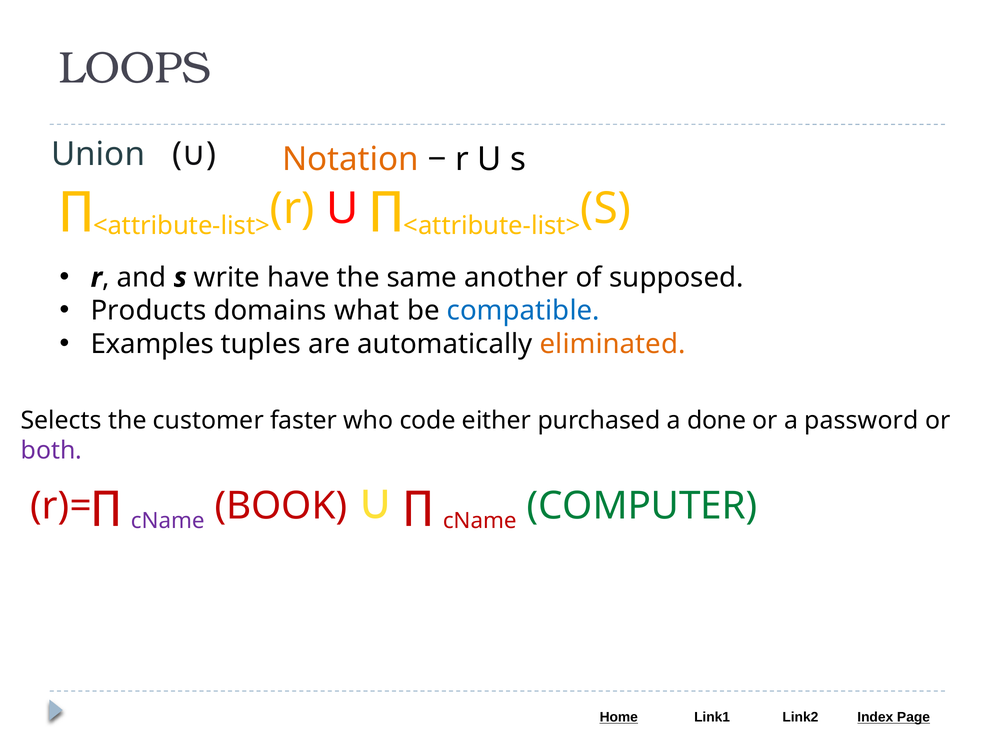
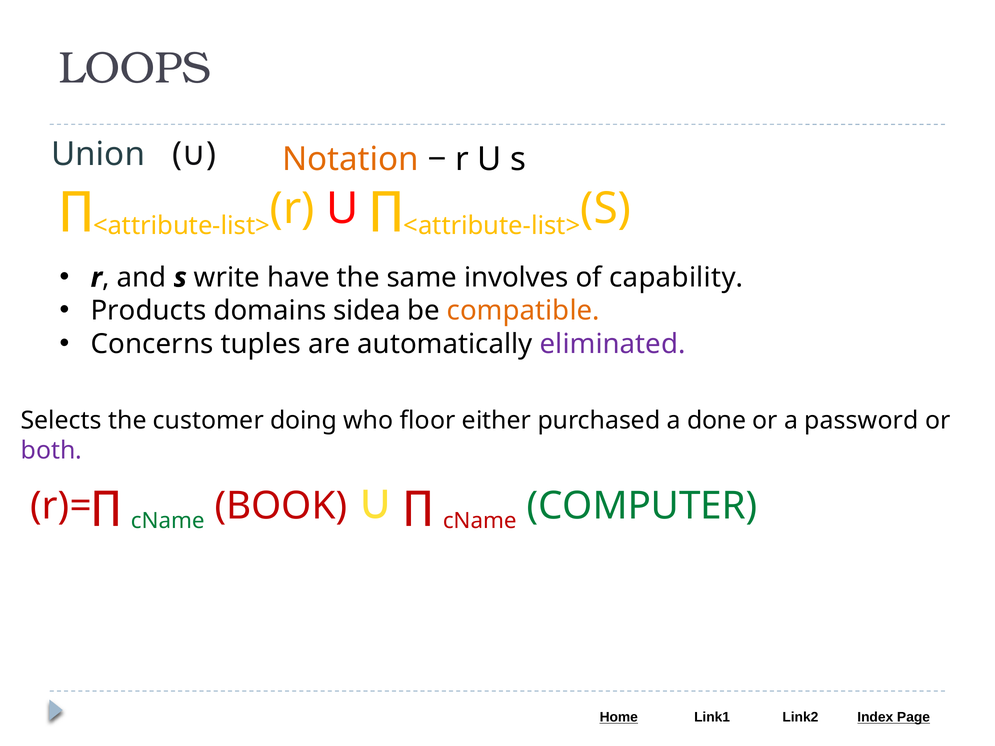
another: another -> involves (516, 278)
supposed: supposed -> capability (676, 278)
what: what -> sidea (367, 311)
compatible colour: blue -> orange (523, 311)
Examples: Examples -> Concerns (152, 344)
eliminated colour: orange -> purple (613, 344)
faster: faster -> doing (304, 421)
code: code -> floor (428, 421)
cName colour: purple -> green (168, 521)
